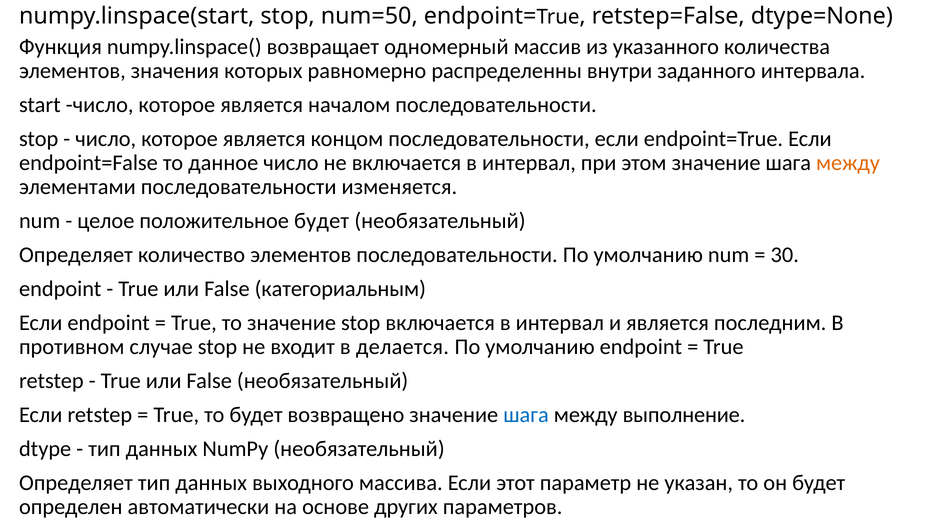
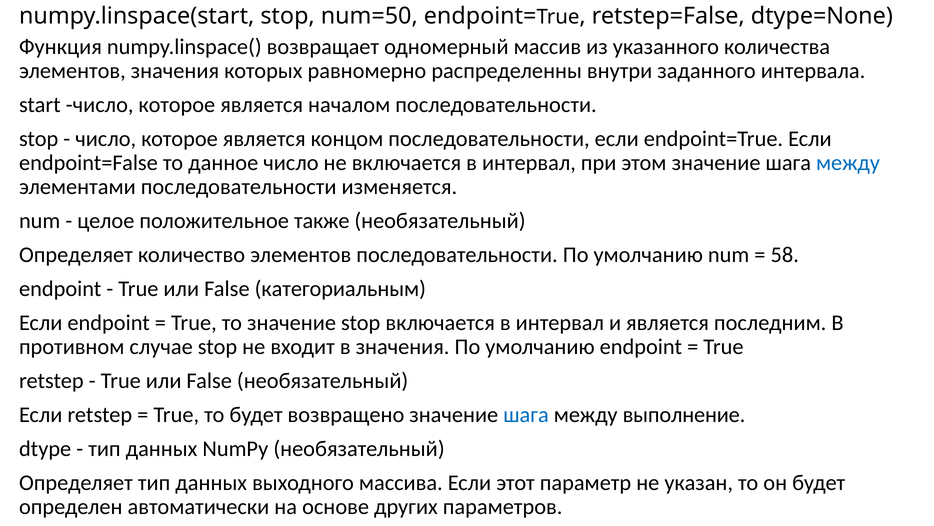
между colour: orange -> blue (848, 163)
положительное будет: будет -> также (322, 221)
30: 30 -> 58 (785, 255)
в делается: делается -> значения (403, 347)
